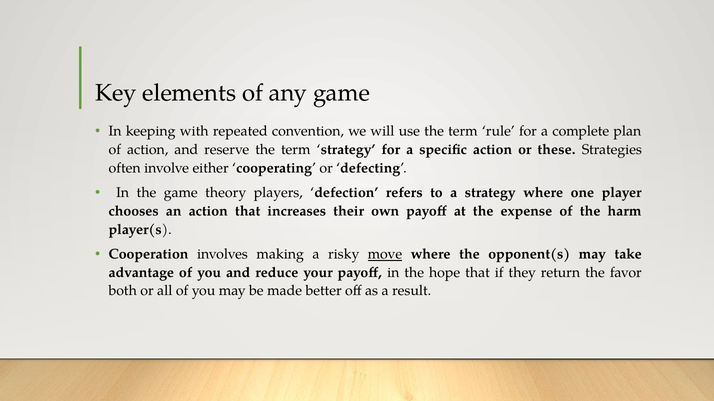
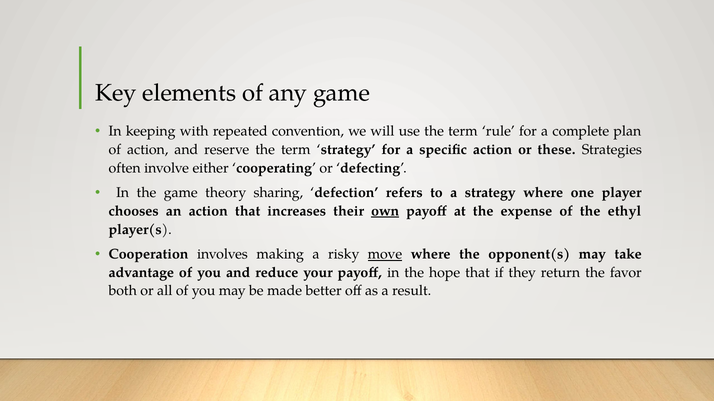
players: players -> sharing (278, 193)
own underline: none -> present (385, 211)
harm: harm -> ethyl (624, 211)
